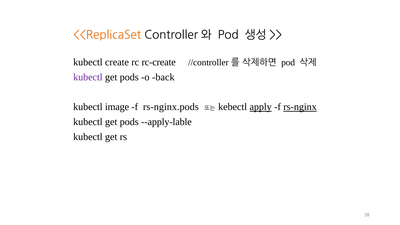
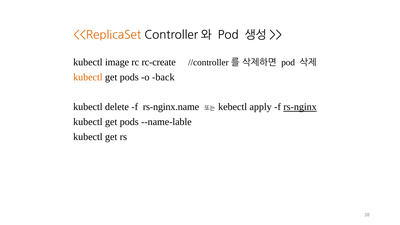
create: create -> image (117, 62)
kubectl colour: purple -> orange (88, 77)
image: image -> delete (117, 107)
rs-nginx.pods: rs-nginx.pods -> rs-nginx.name (171, 107)
apply underline: present -> none (261, 107)
--apply-lable: --apply-lable -> --name-lable (166, 122)
